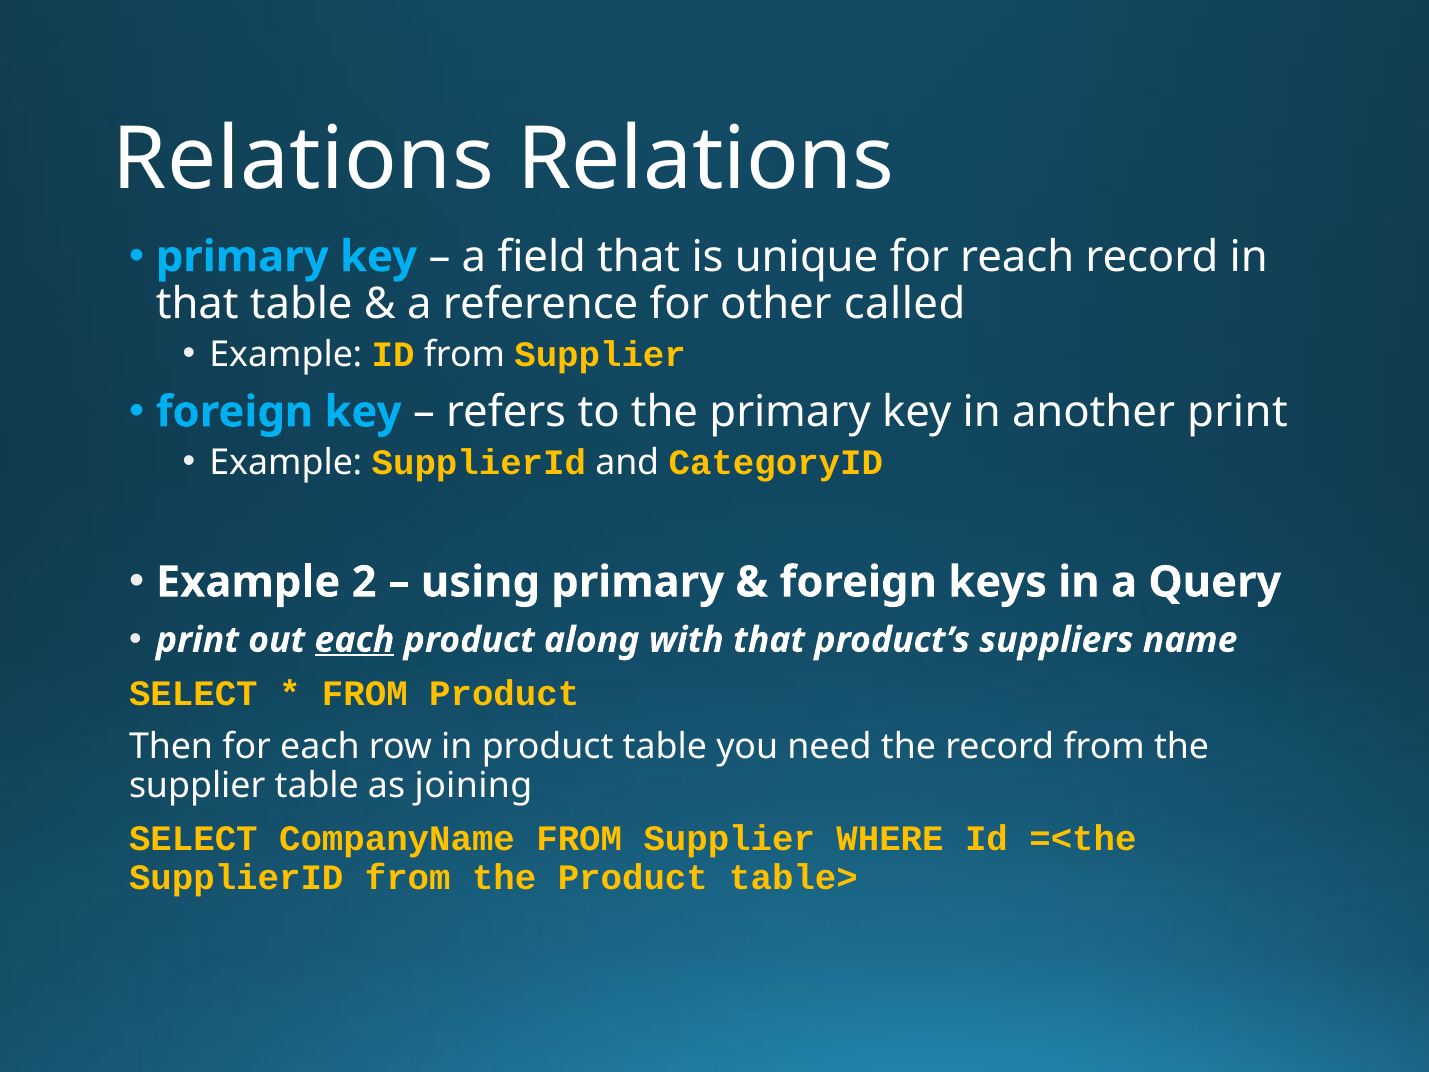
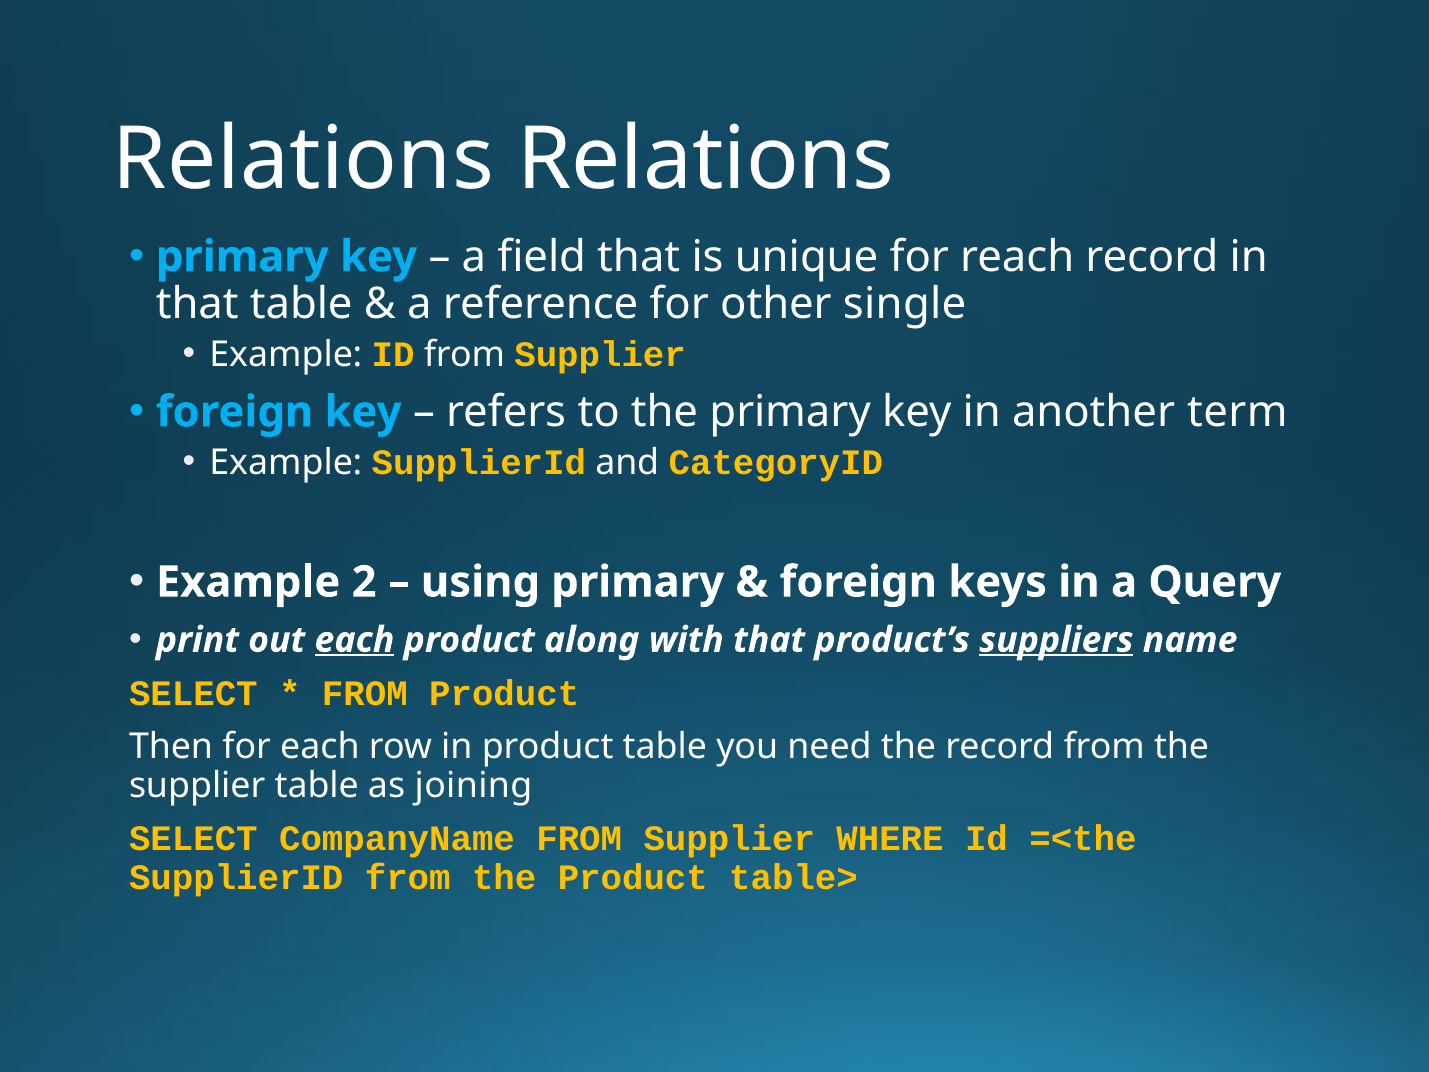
called: called -> single (905, 304)
another print: print -> term (1237, 412)
suppliers underline: none -> present (1056, 640)
